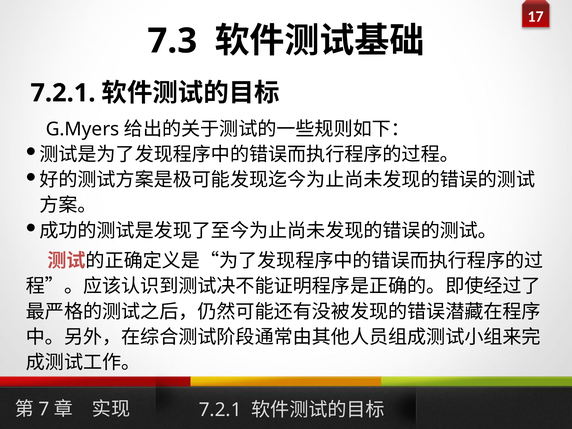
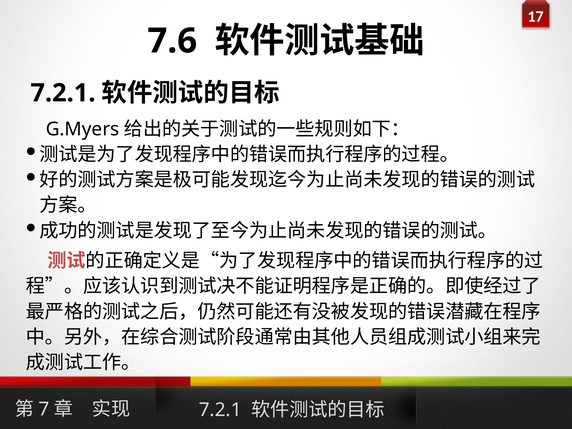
7.3: 7.3 -> 7.6 (172, 41)
